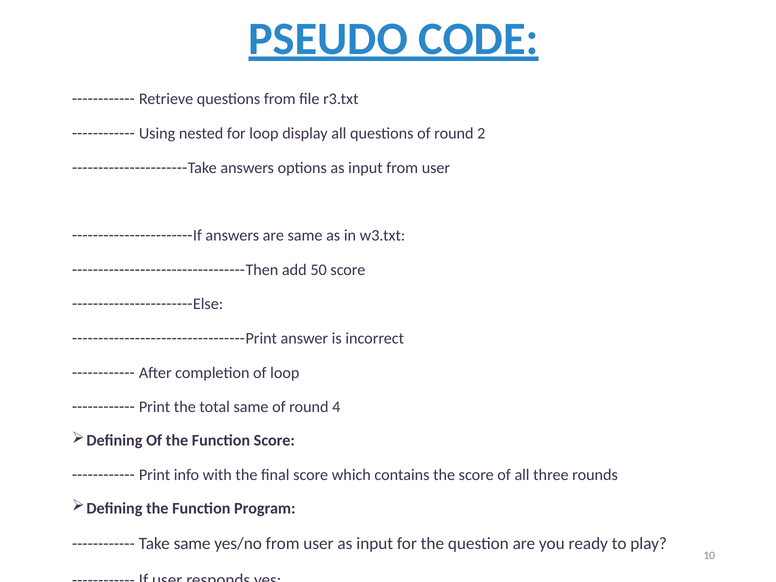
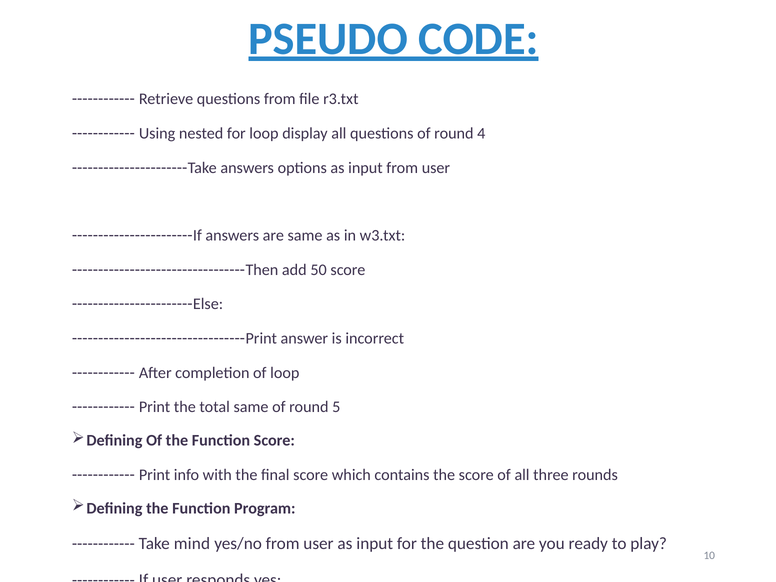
2: 2 -> 4 (481, 133)
4: 4 -> 5 (336, 407)
Take same: same -> mind (192, 544)
